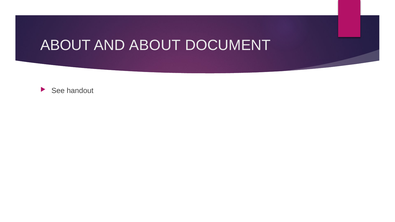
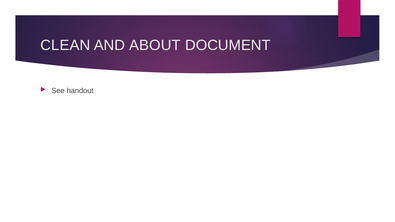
ABOUT: ABOUT -> CLEAN (65, 45)
